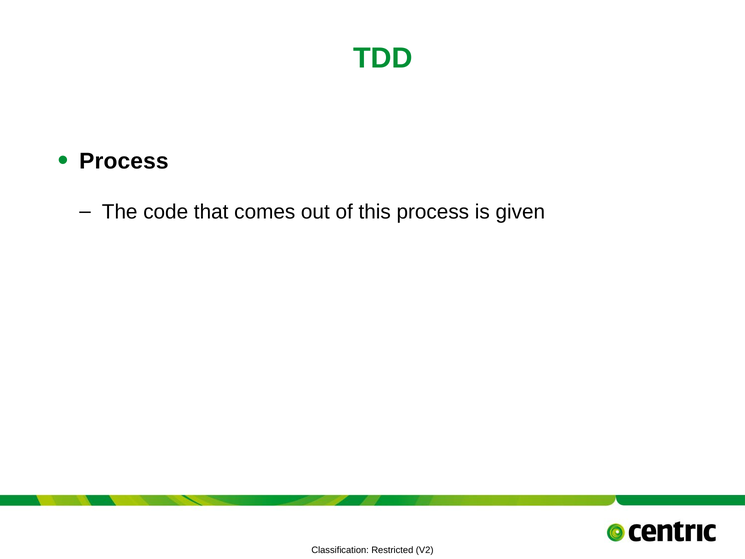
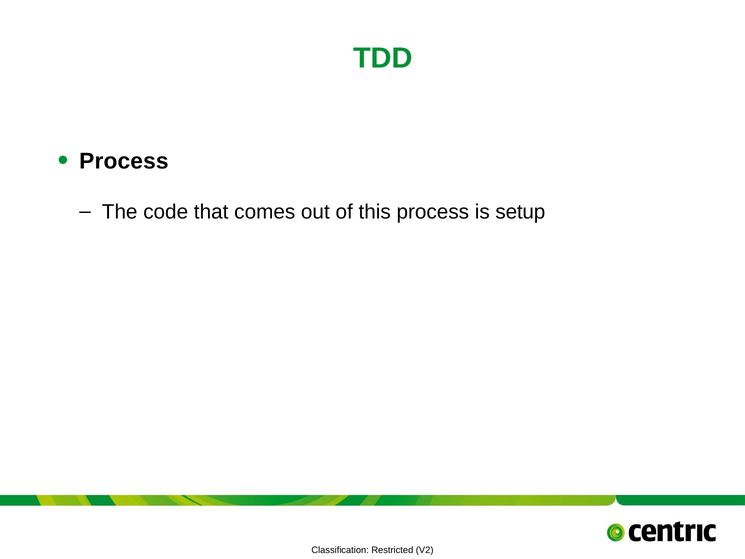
given: given -> setup (520, 212)
